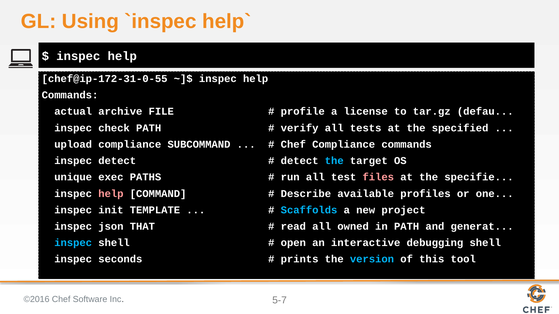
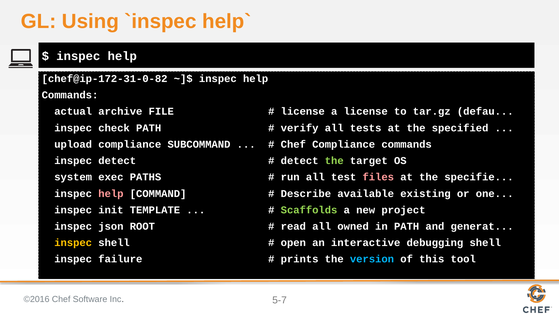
chef@ip-172-31-0-55: chef@ip-172-31-0-55 -> chef@ip-172-31-0-82 (105, 79)
profile: profile -> license (303, 112)
the colour: light blue -> light green (334, 161)
unique: unique -> system (73, 177)
profiles: profiles -> existing (425, 194)
Scaffolds colour: light blue -> light green (309, 210)
THAT: THAT -> ROOT (142, 227)
inspec colour: light blue -> yellow (73, 243)
seconds: seconds -> failure (120, 260)
